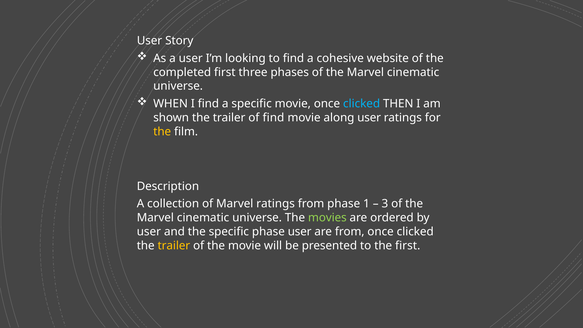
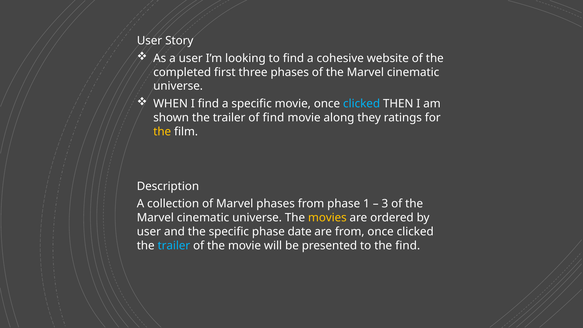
along user: user -> they (369, 118)
Marvel ratings: ratings -> phases (276, 204)
movies colour: light green -> yellow (327, 218)
phase user: user -> date (300, 232)
trailer colour: yellow -> light blue (174, 246)
the first: first -> find (408, 246)
